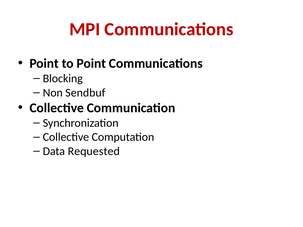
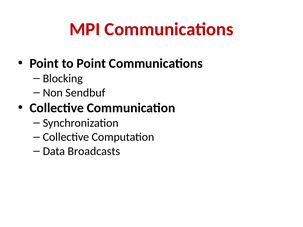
Requested: Requested -> Broadcasts (94, 151)
